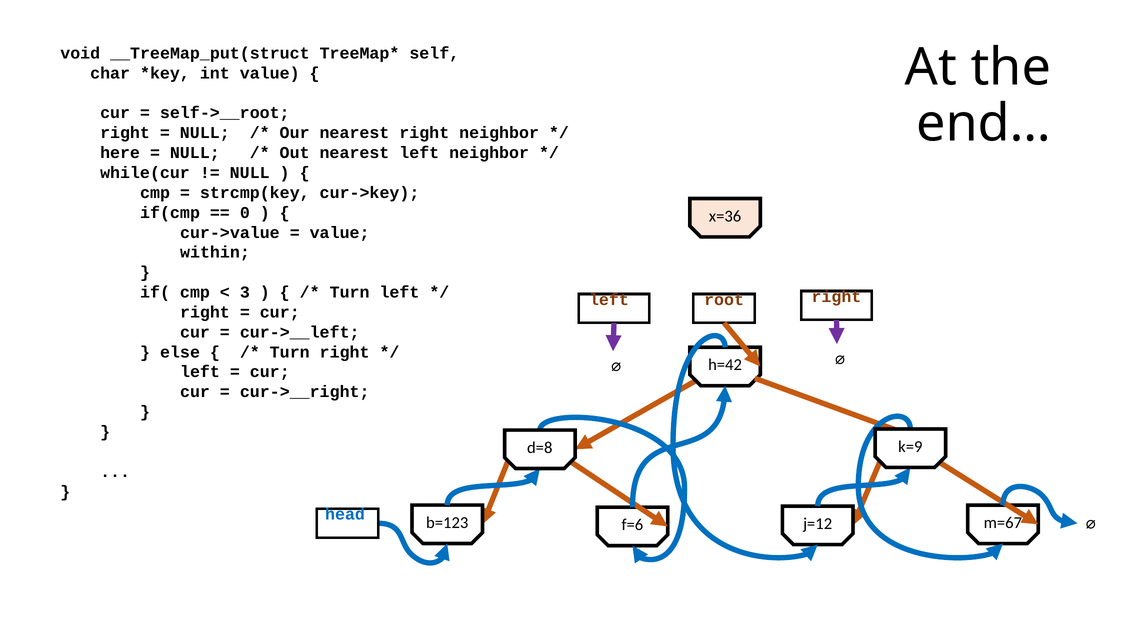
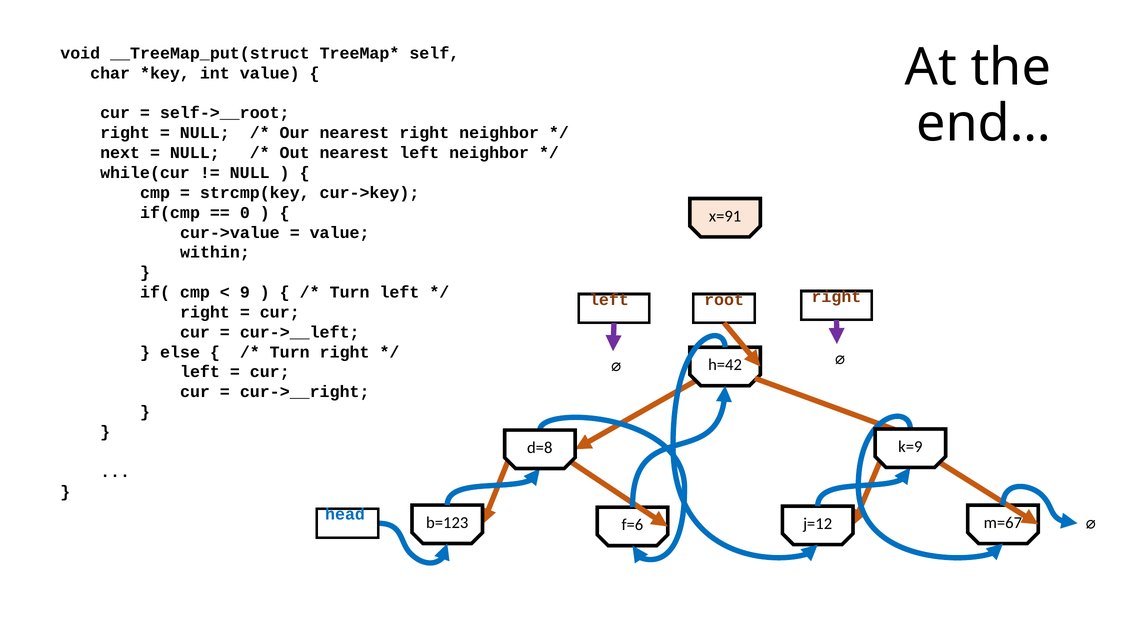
here: here -> next (120, 153)
x=36: x=36 -> x=91 (725, 216)
3: 3 -> 9 (245, 292)
